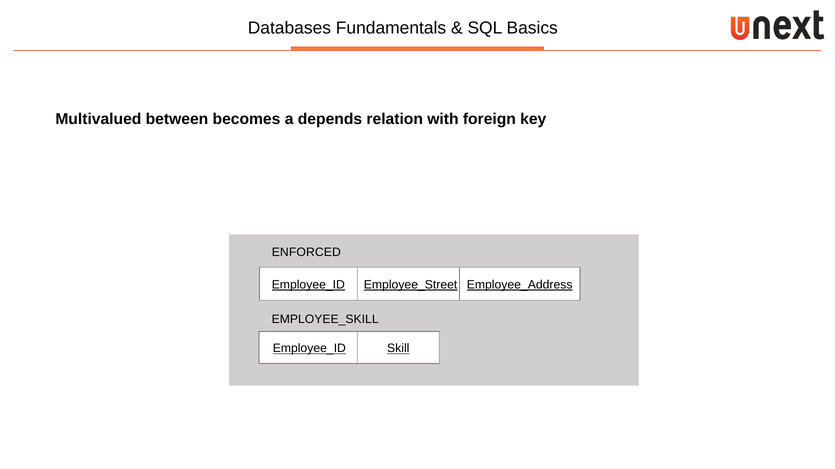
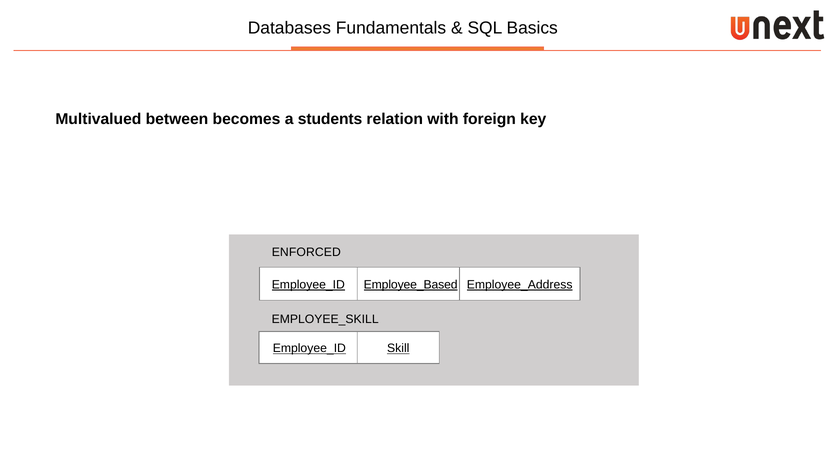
depends: depends -> students (330, 119)
Employee_Street: Employee_Street -> Employee_Based (411, 285)
